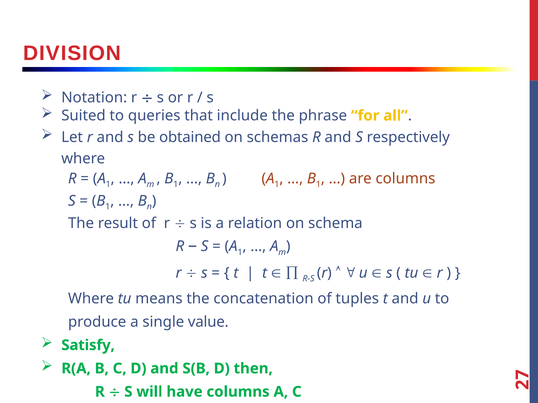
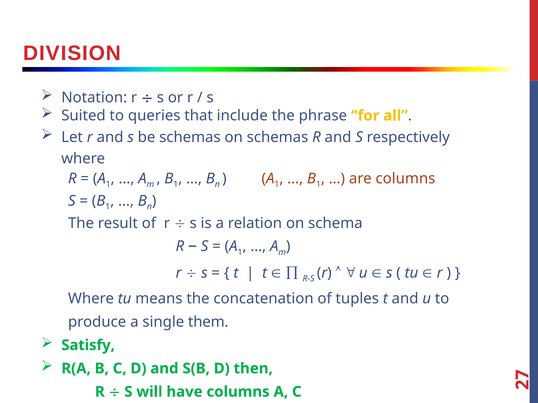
be obtained: obtained -> schemas (190, 137)
value: value -> them (208, 322)
